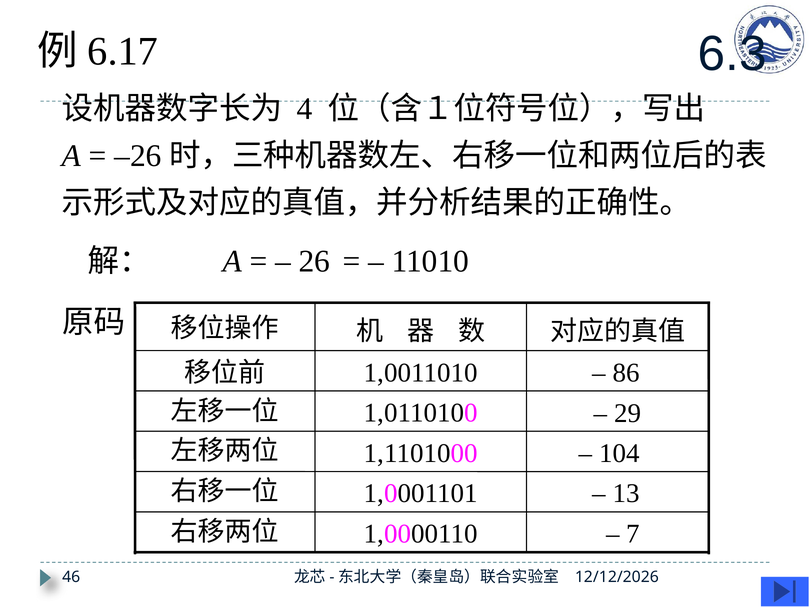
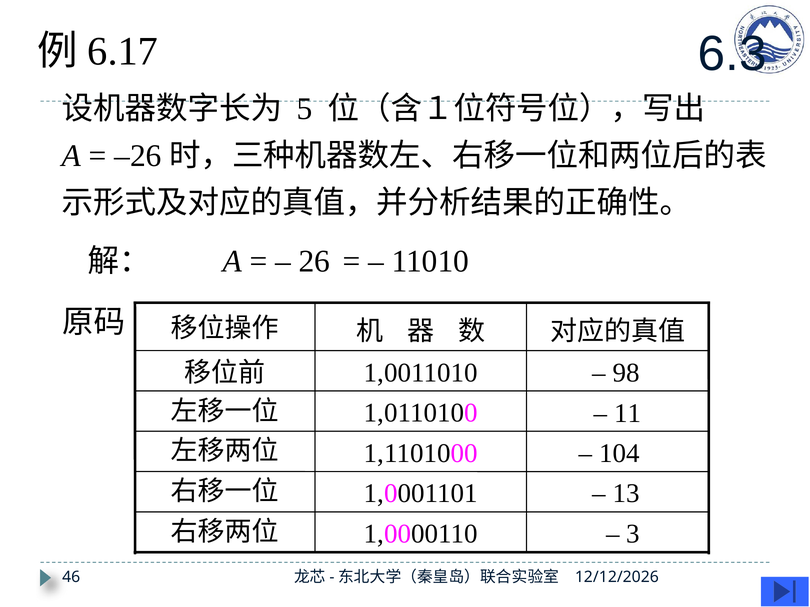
4: 4 -> 5 (305, 109)
86: 86 -> 98 (626, 373)
29: 29 -> 11 (628, 414)
7: 7 -> 3 (633, 534)
